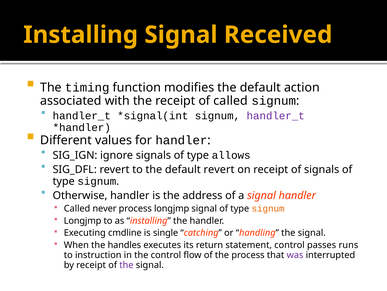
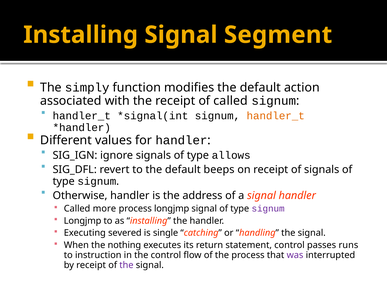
Received: Received -> Segment (278, 35)
timing: timing -> simply (87, 87)
handler_t colour: purple -> orange (276, 116)
default revert: revert -> beeps (219, 169)
never: never -> more (104, 208)
signum colour: orange -> purple (268, 208)
cmdline: cmdline -> severed (125, 232)
handles: handles -> nothing (124, 245)
